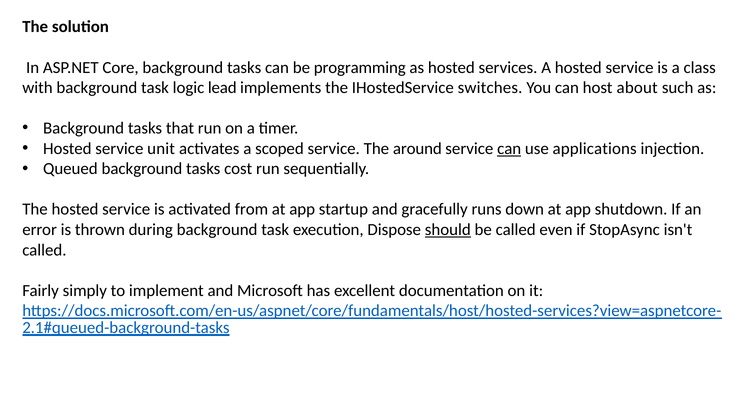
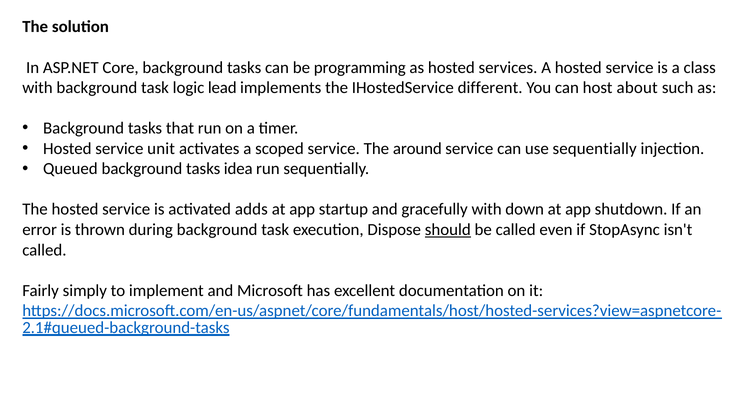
switches: switches -> different (490, 88)
can underline: present -> none (509, 149)
use applications: applications -> sequentially (595, 149)
cost: cost -> idea (238, 169)
from: from -> adds (251, 209)
gracefully runs: runs -> with (487, 209)
